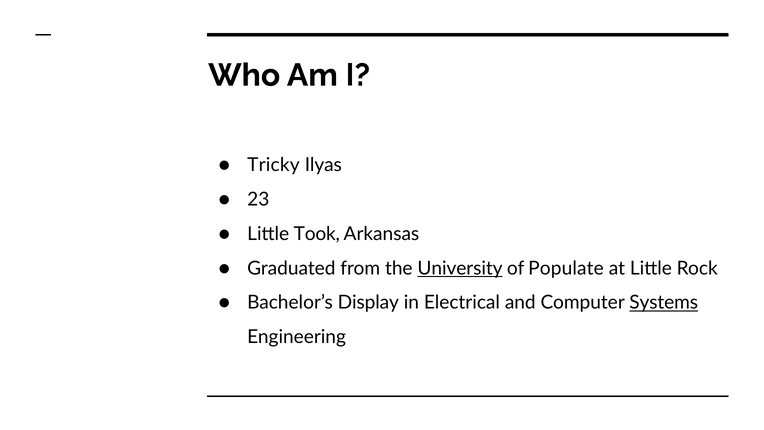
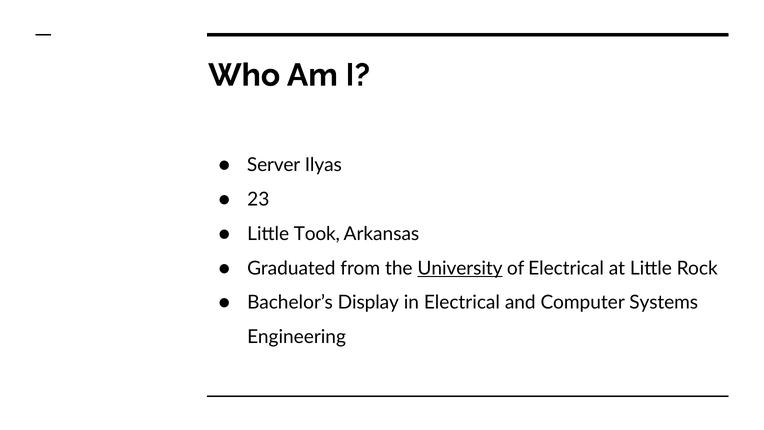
Tricky: Tricky -> Server (274, 165)
of Populate: Populate -> Electrical (566, 268)
Systems underline: present -> none (664, 303)
